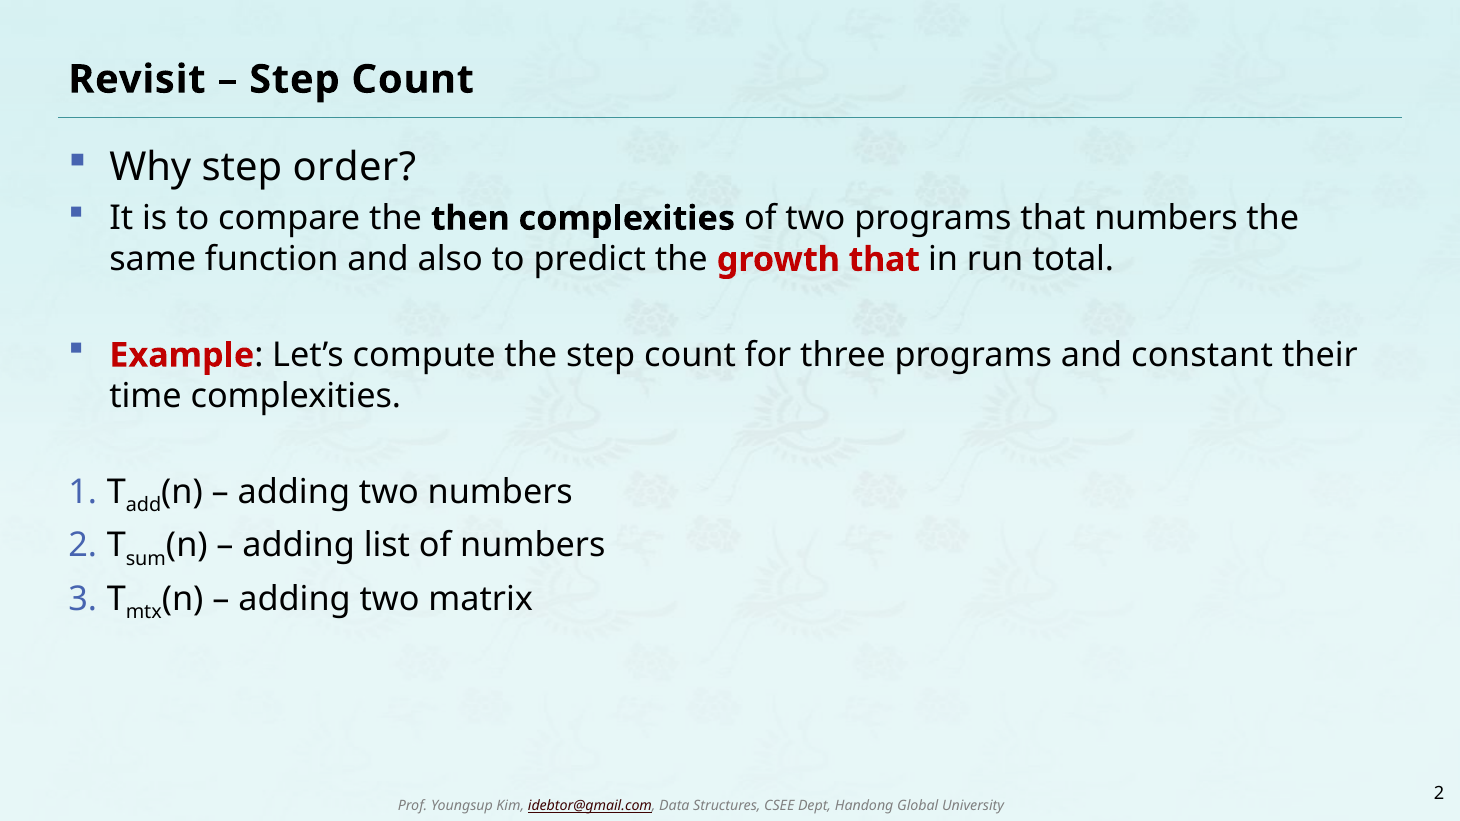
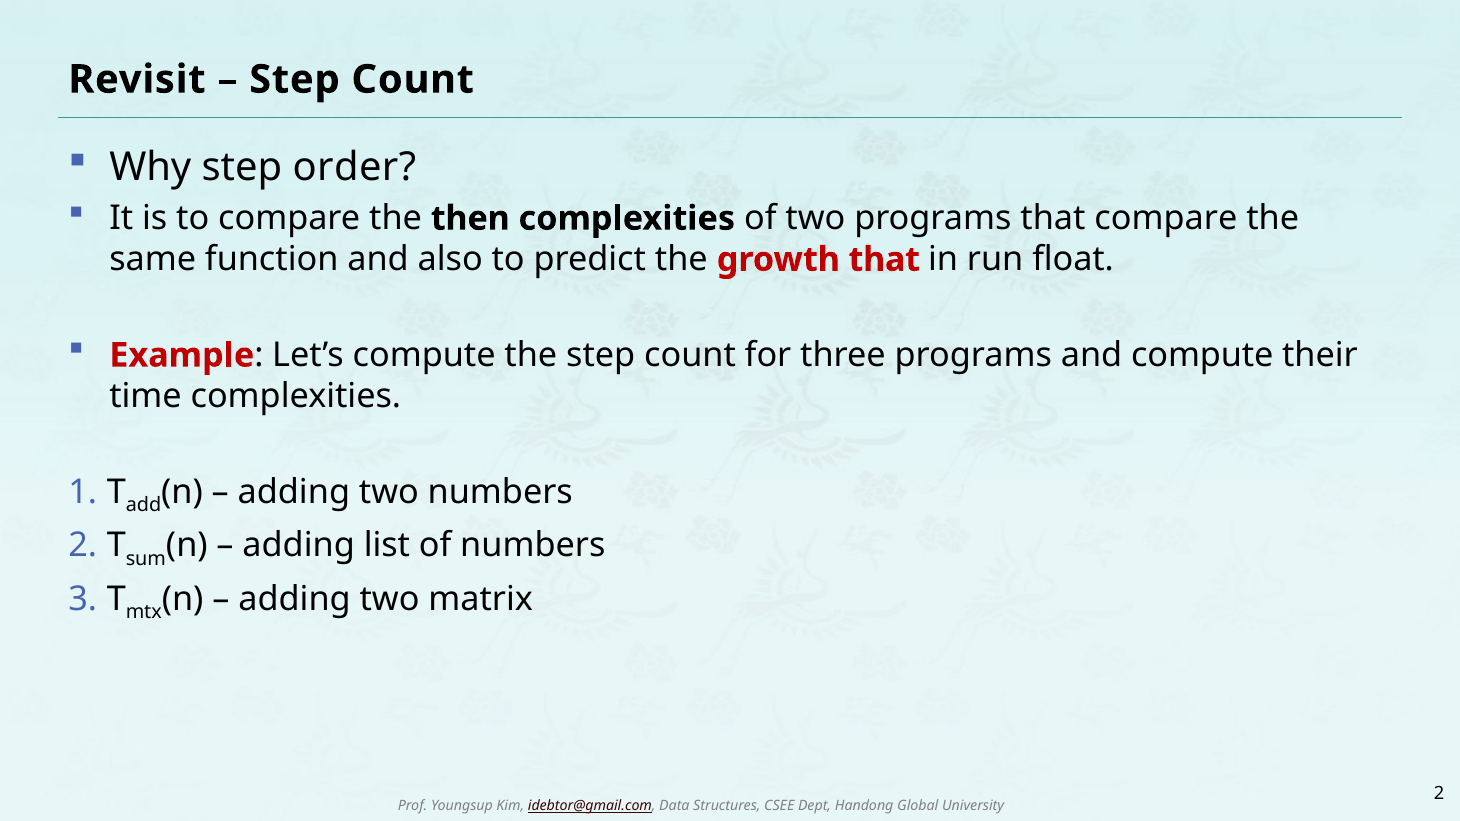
that numbers: numbers -> compare (1166, 219)
total: total -> float (1073, 260)
and constant: constant -> compute (1202, 355)
